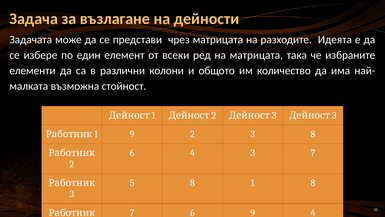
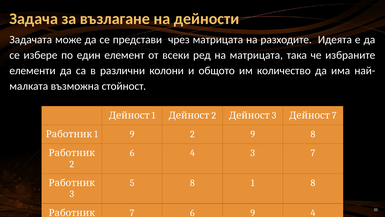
3: 3 -> 7 (334, 115)
2 3: 3 -> 9 (253, 134)
